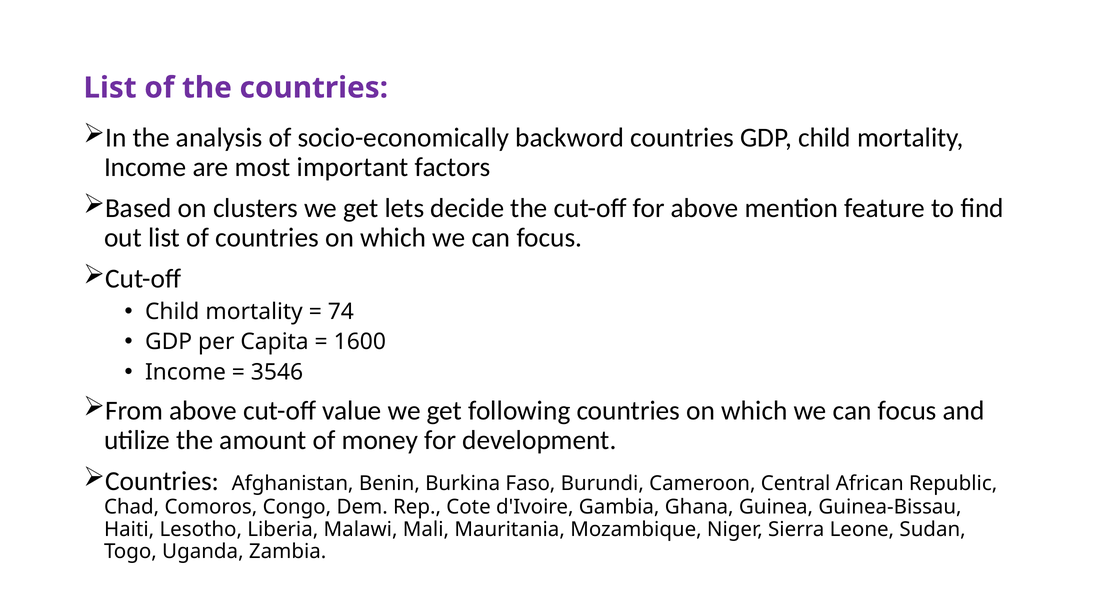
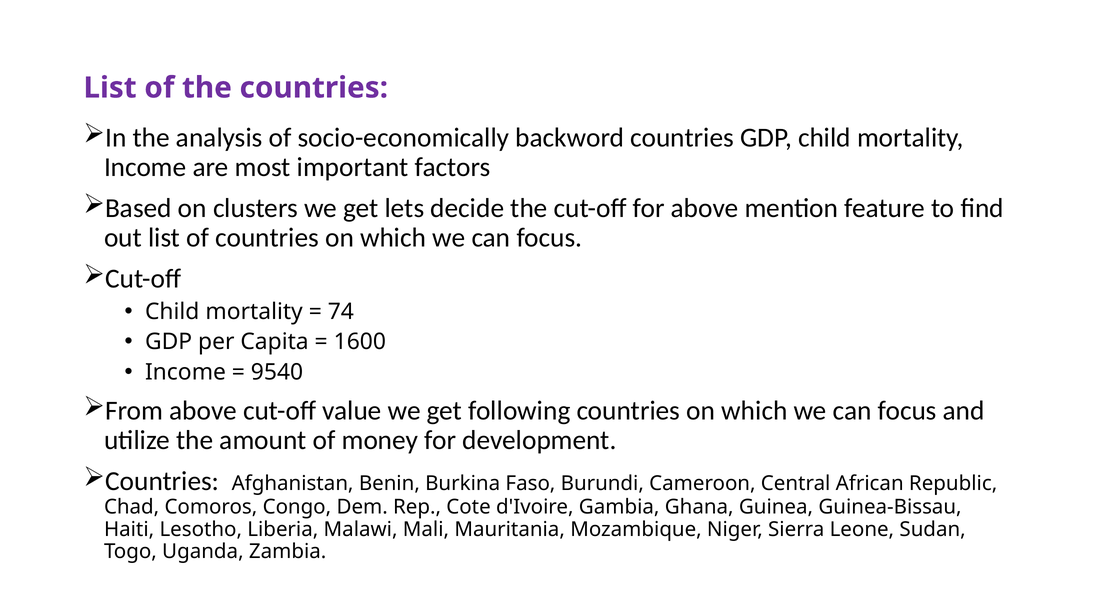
3546: 3546 -> 9540 (277, 372)
